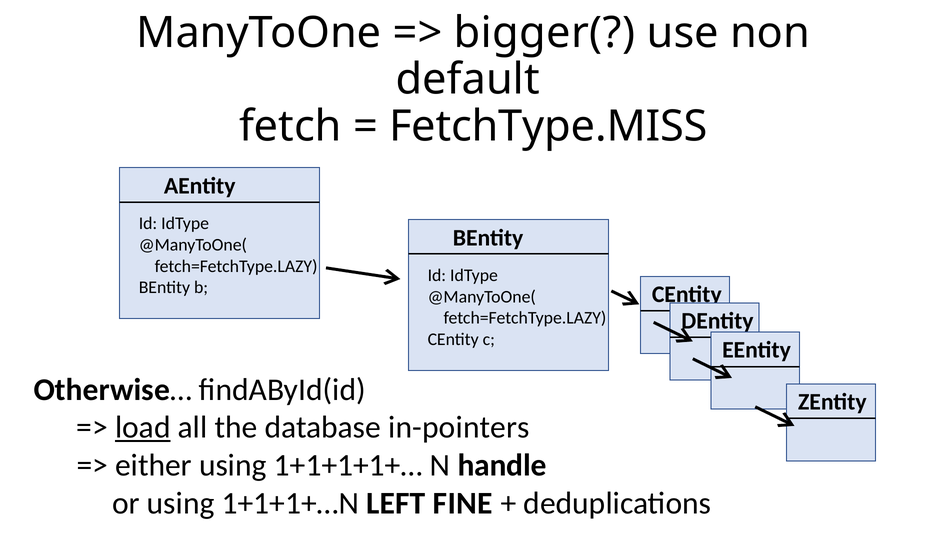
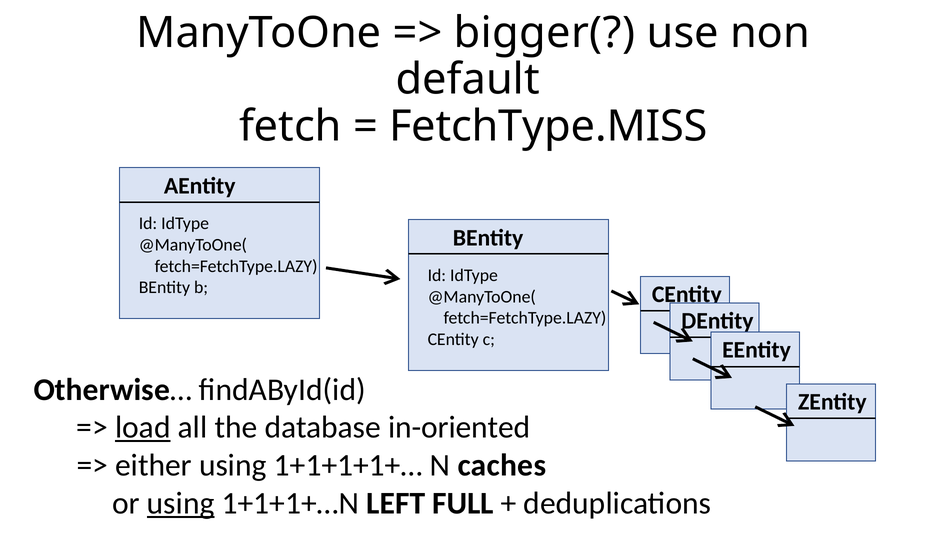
in-pointers: in-pointers -> in-oriented (459, 427)
handle: handle -> caches (502, 465)
using underline: none -> present (181, 503)
FINE: FINE -> FULL (463, 503)
